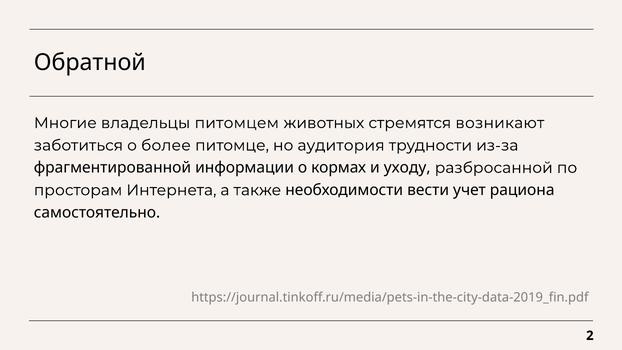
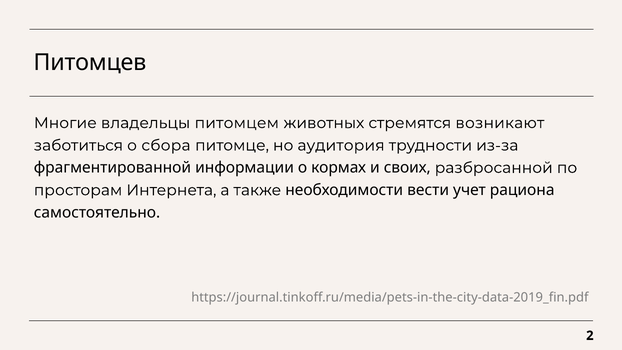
Обратной: Обратной -> Питомцев (90, 63)
более: более -> сбора (166, 145)
уходу: уходу -> своих (407, 168)
